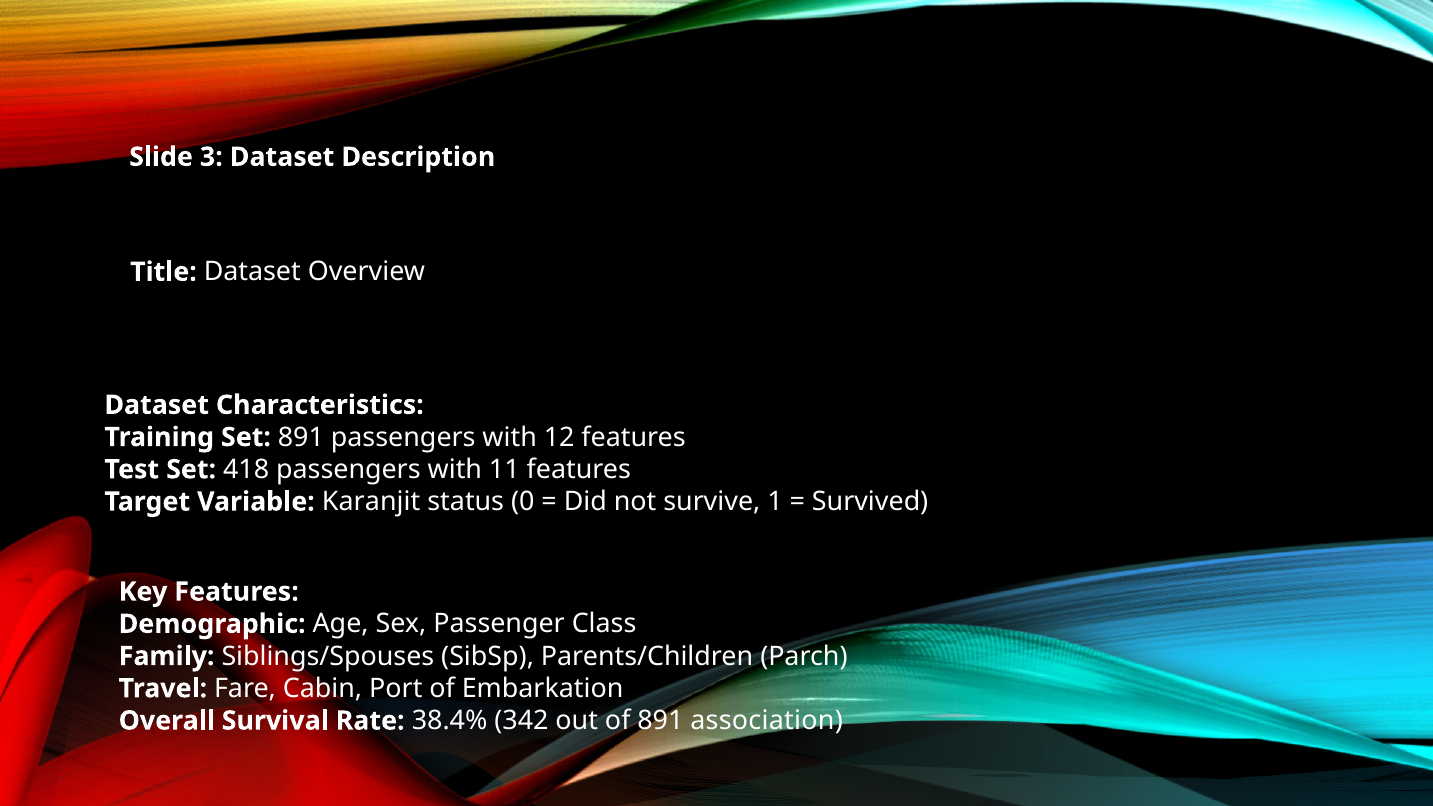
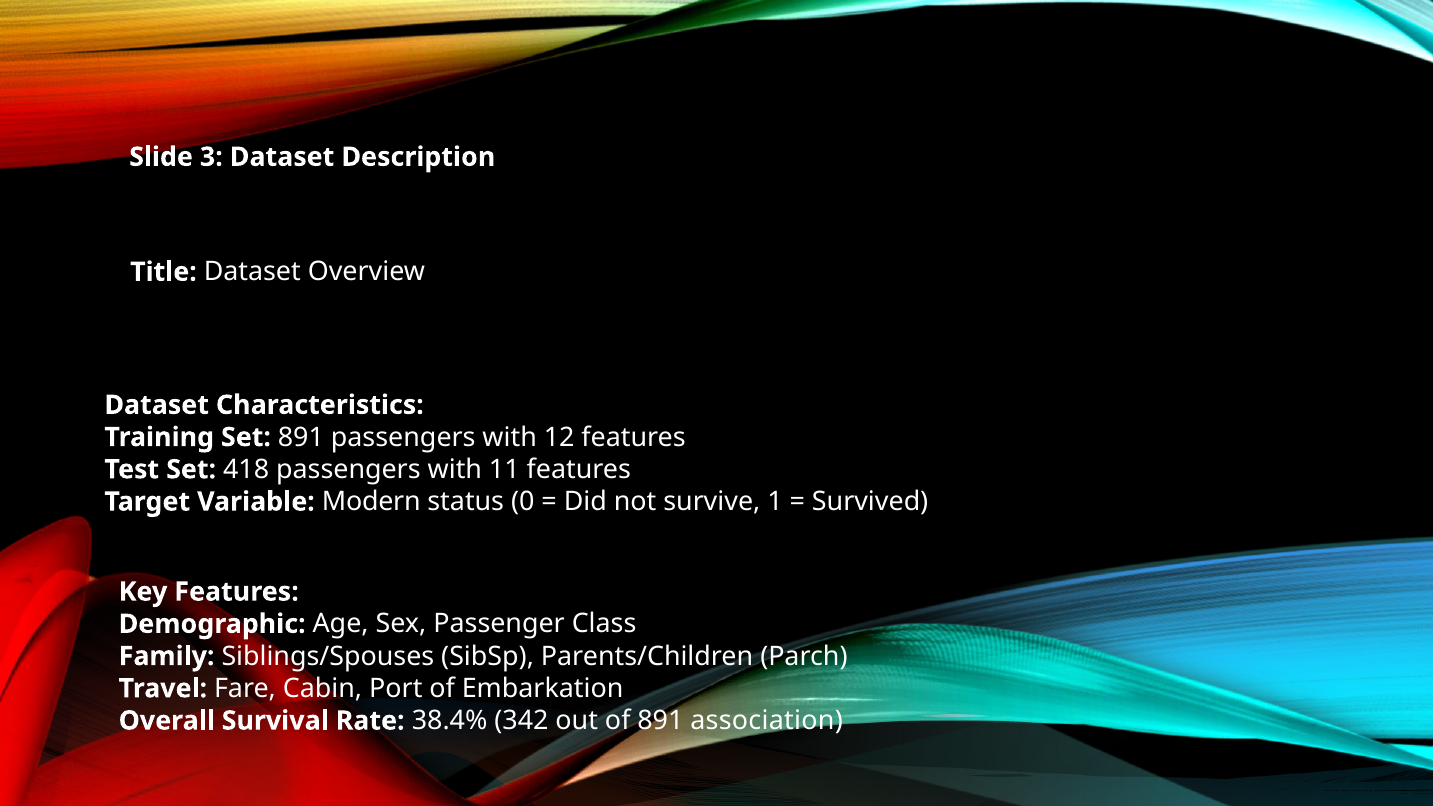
Karanjit: Karanjit -> Modern (371, 502)
